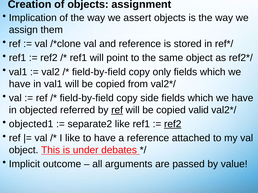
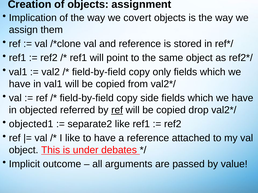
assert: assert -> covert (137, 18)
valid: valid -> drop (199, 110)
ref2 underline: present -> none (173, 124)
